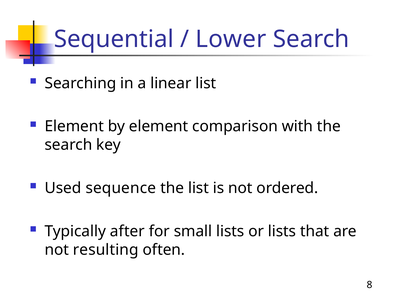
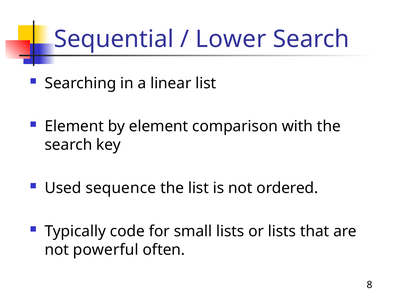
after: after -> code (127, 231)
resulting: resulting -> powerful (106, 250)
